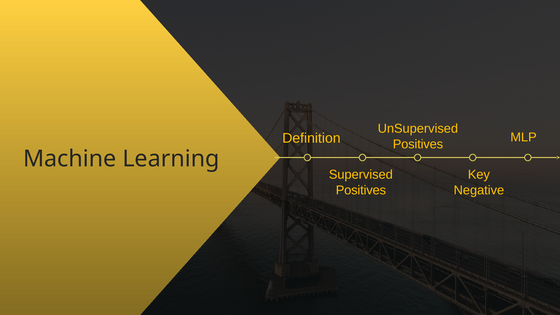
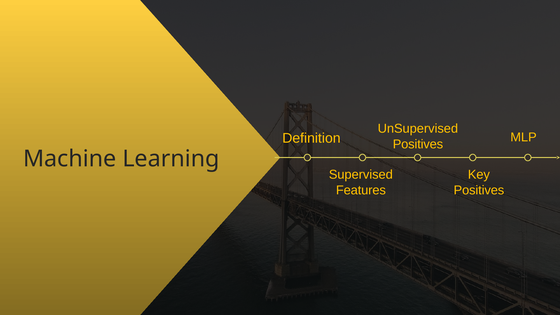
Positives: Positives -> Features (361, 190)
Negative: Negative -> Positives (479, 190)
